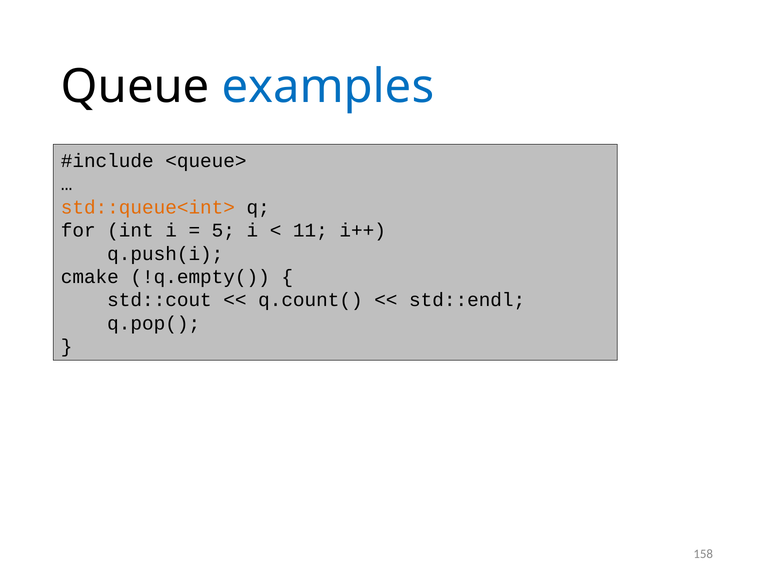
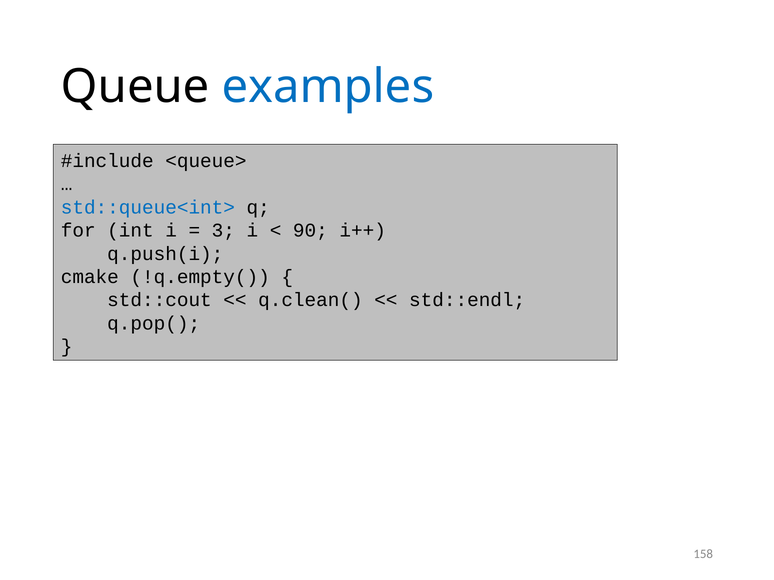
std::queue<int> colour: orange -> blue (148, 207)
5: 5 -> 3 (223, 231)
11: 11 -> 90 (310, 231)
q.count(: q.count( -> q.clean( (310, 300)
